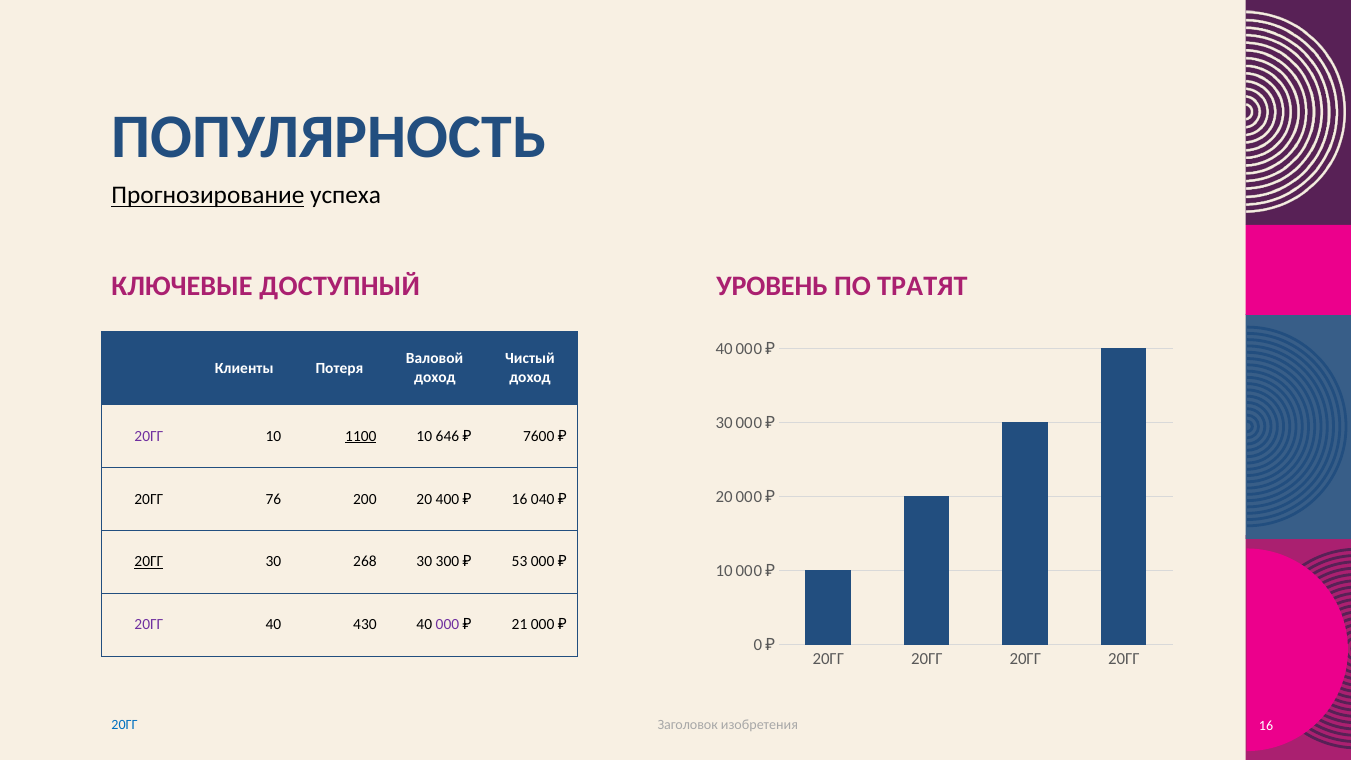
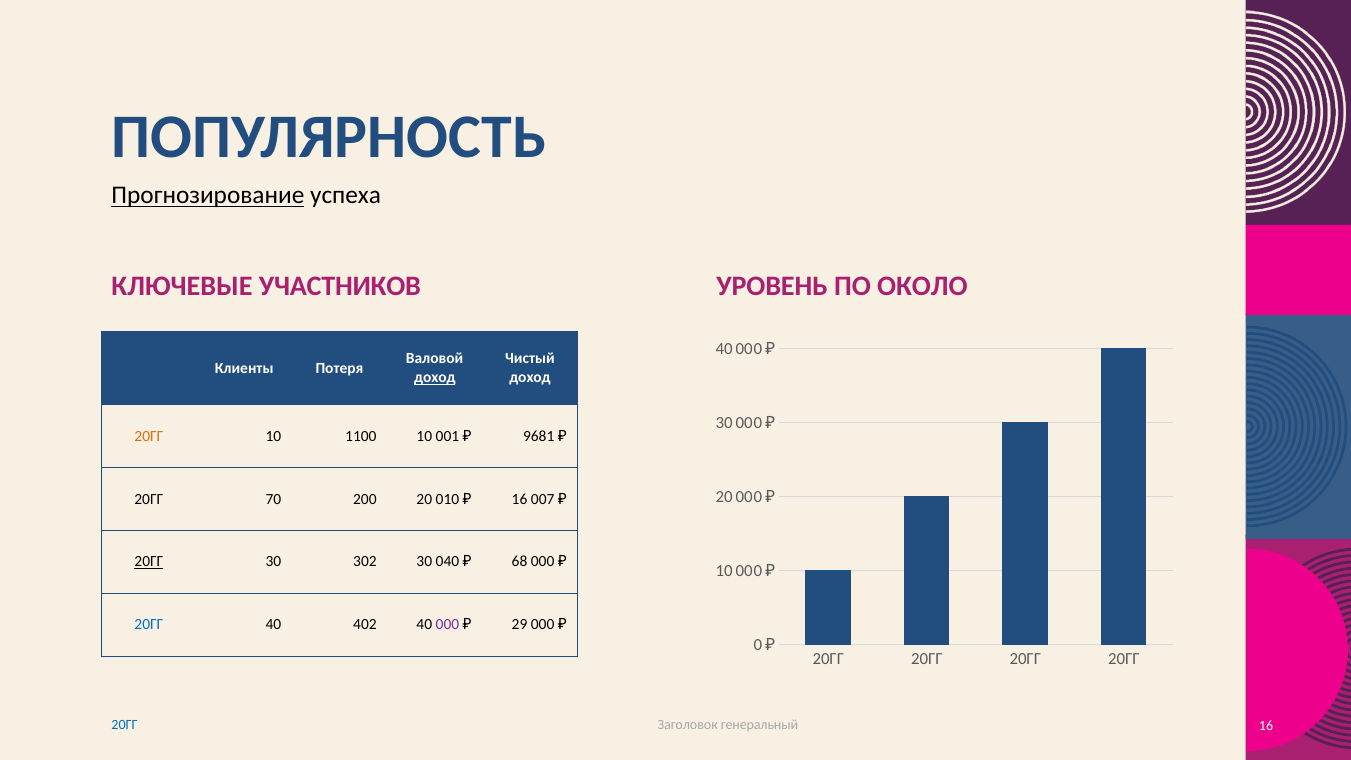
ТРАТЯТ: ТРАТЯТ -> ОКОЛО (922, 286)
ДОСТУПНЫЙ: ДОСТУПНЫЙ -> УЧАСТНИКОВ (340, 286)
доход underline: none -> present (435, 378)
20ГГ colour: purple -> orange (149, 436)
1100 underline: present -> none (361, 436)
646: 646 -> 001 (447, 436)
7600: 7600 -> 9681 (539, 436)
76: 76 -> 70 (273, 499)
400: 400 -> 010 (447, 499)
040: 040 -> 007 (543, 499)
268: 268 -> 302 (365, 562)
300: 300 -> 040 (447, 562)
53: 53 -> 68 (520, 562)
20ГГ colour: purple -> blue (149, 625)
430: 430 -> 402 (365, 625)
21: 21 -> 29 (520, 625)
изобретения: изобретения -> генеральный (760, 725)
